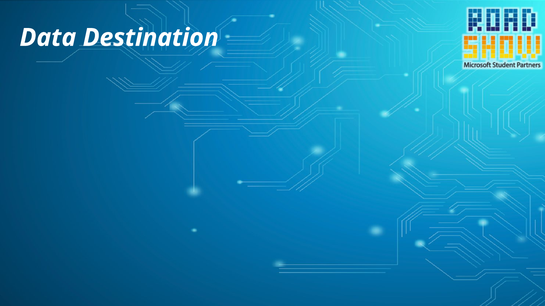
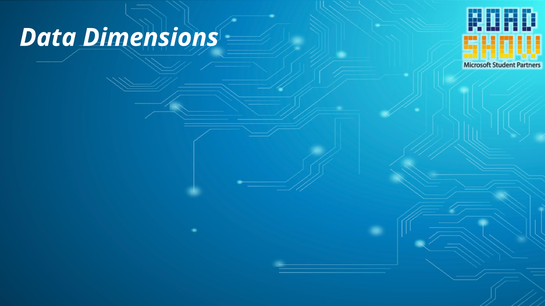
Destination: Destination -> Dimensions (151, 38)
